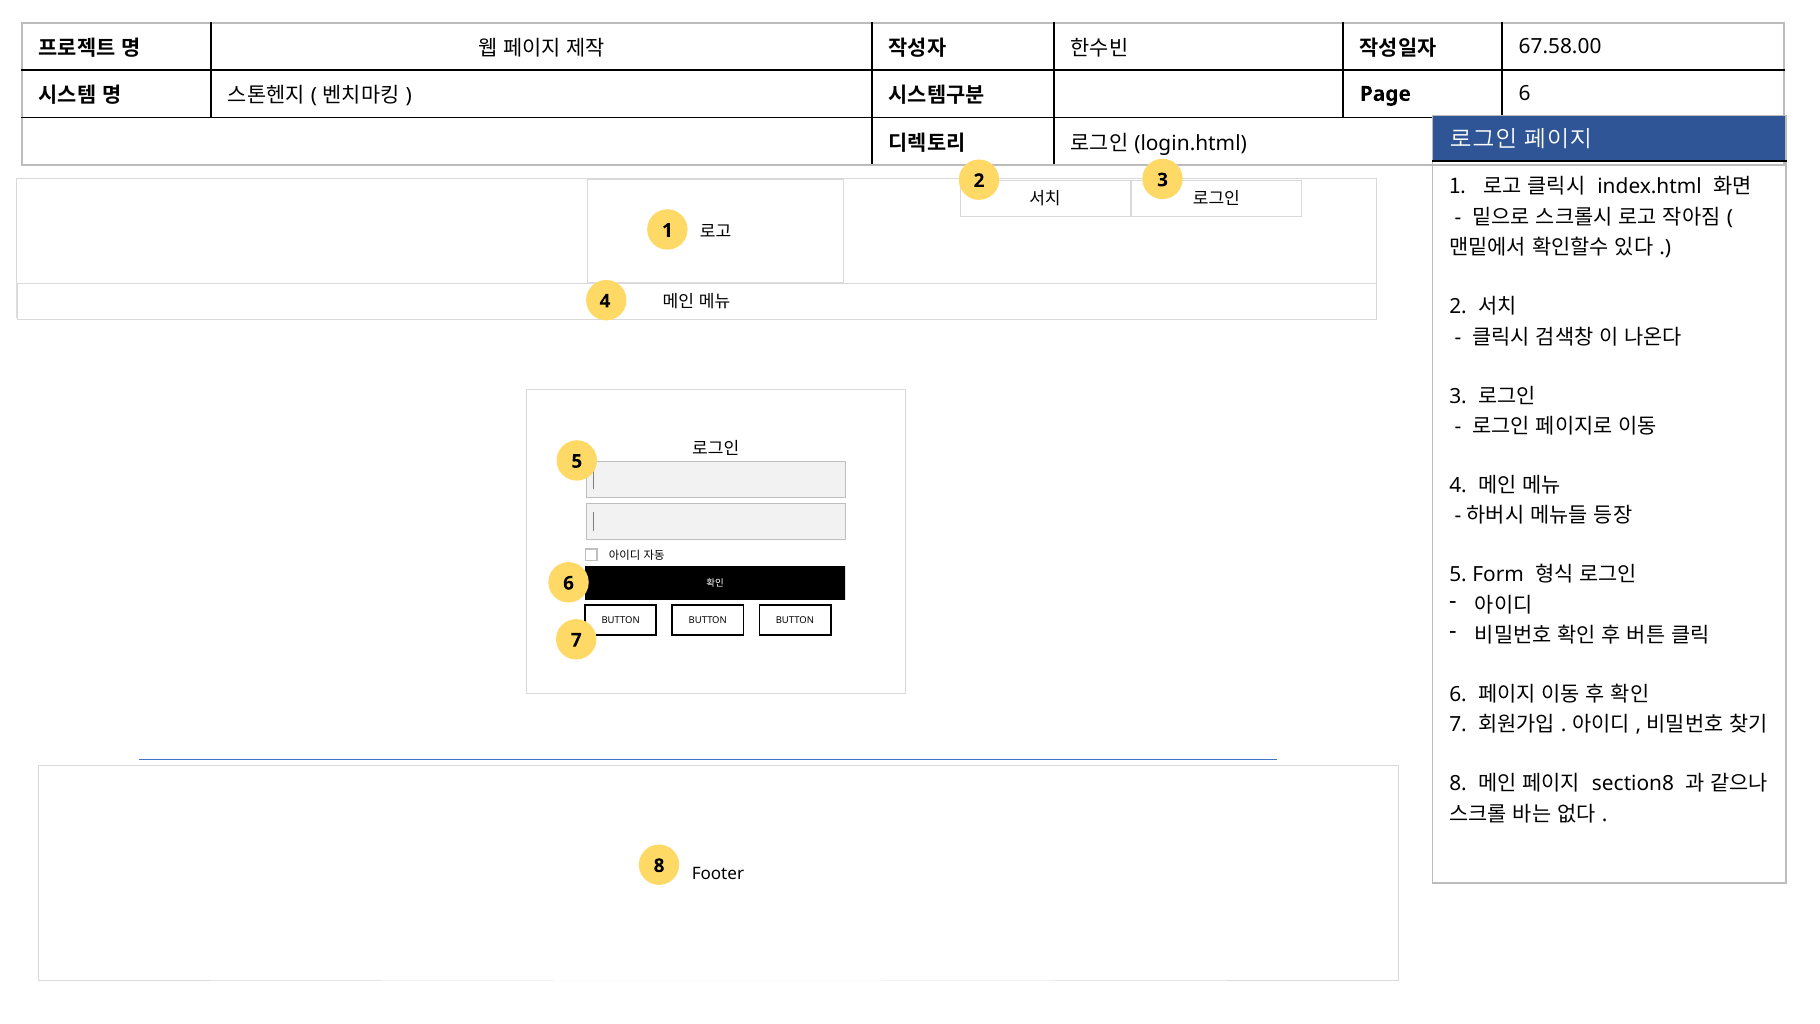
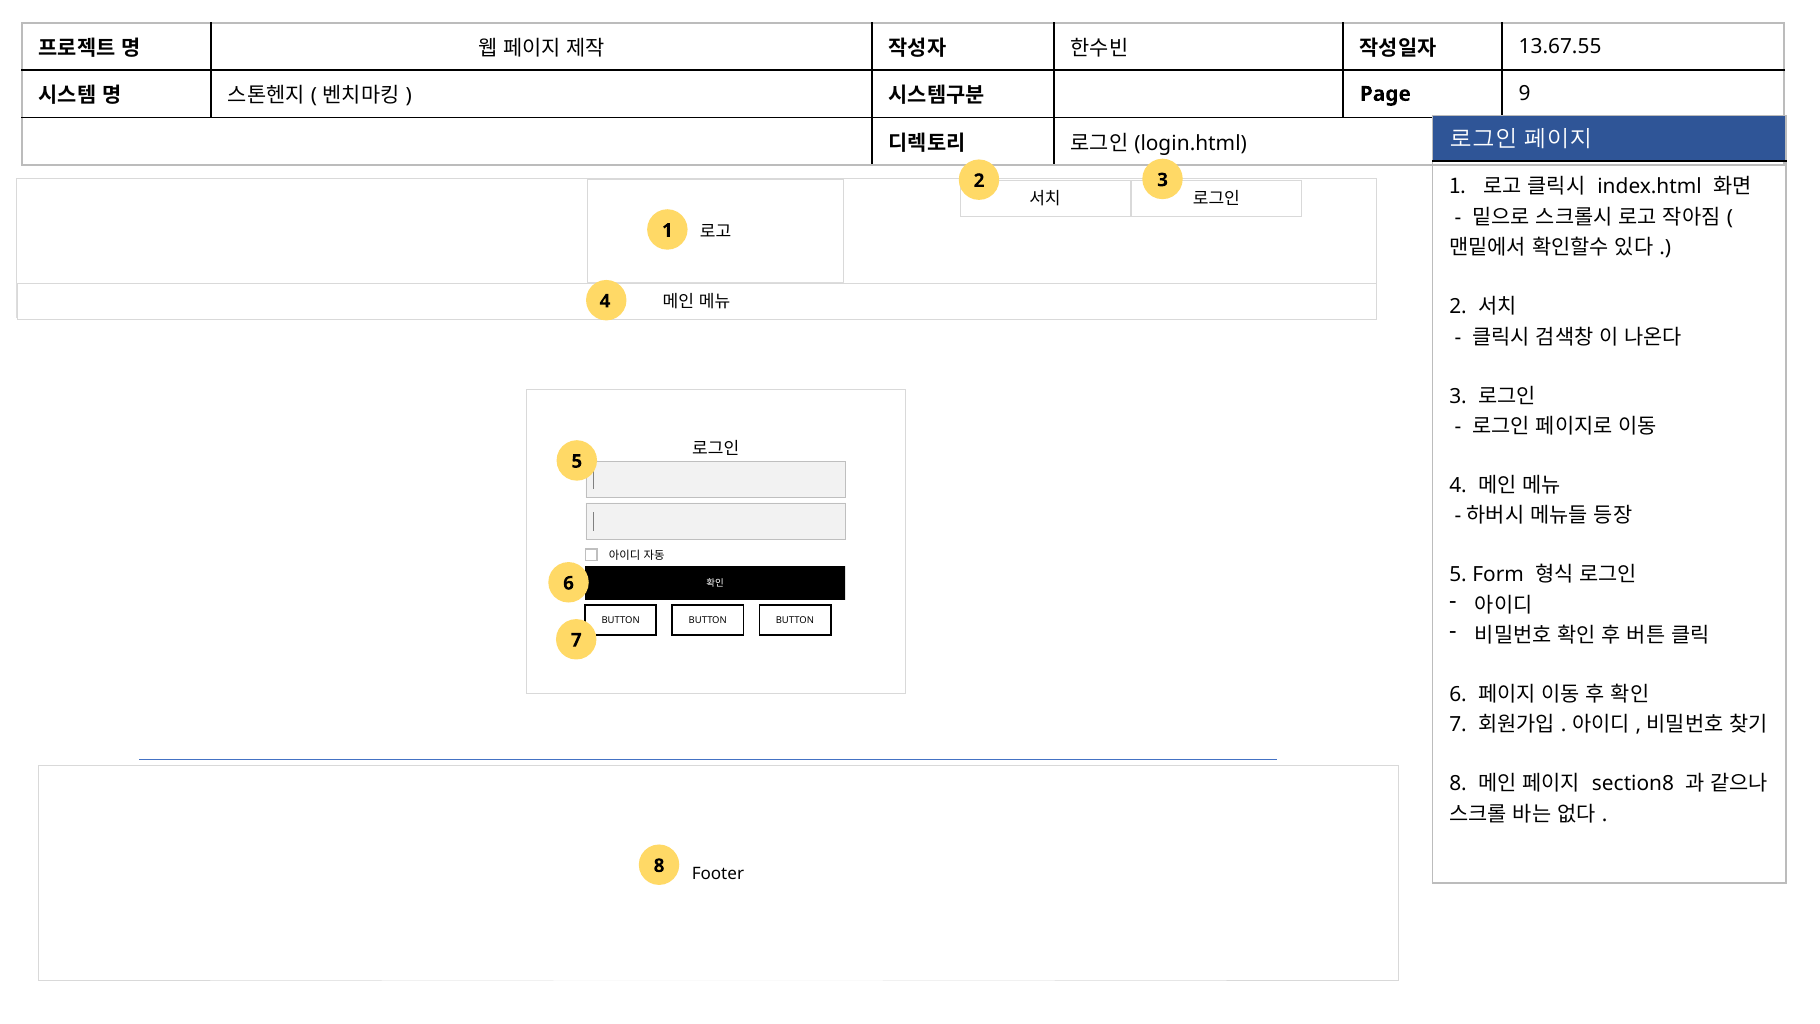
67.58.00: 67.58.00 -> 13.67.55 (1560, 47)
Page 6: 6 -> 9 (1525, 94)
